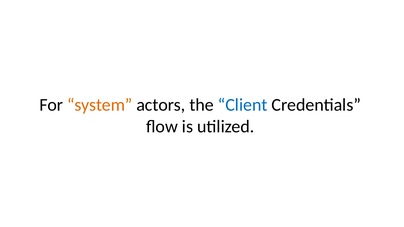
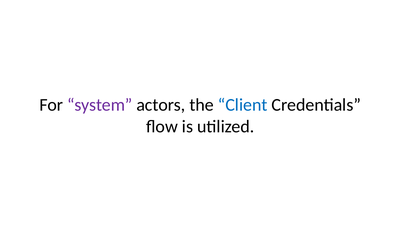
system colour: orange -> purple (100, 105)
